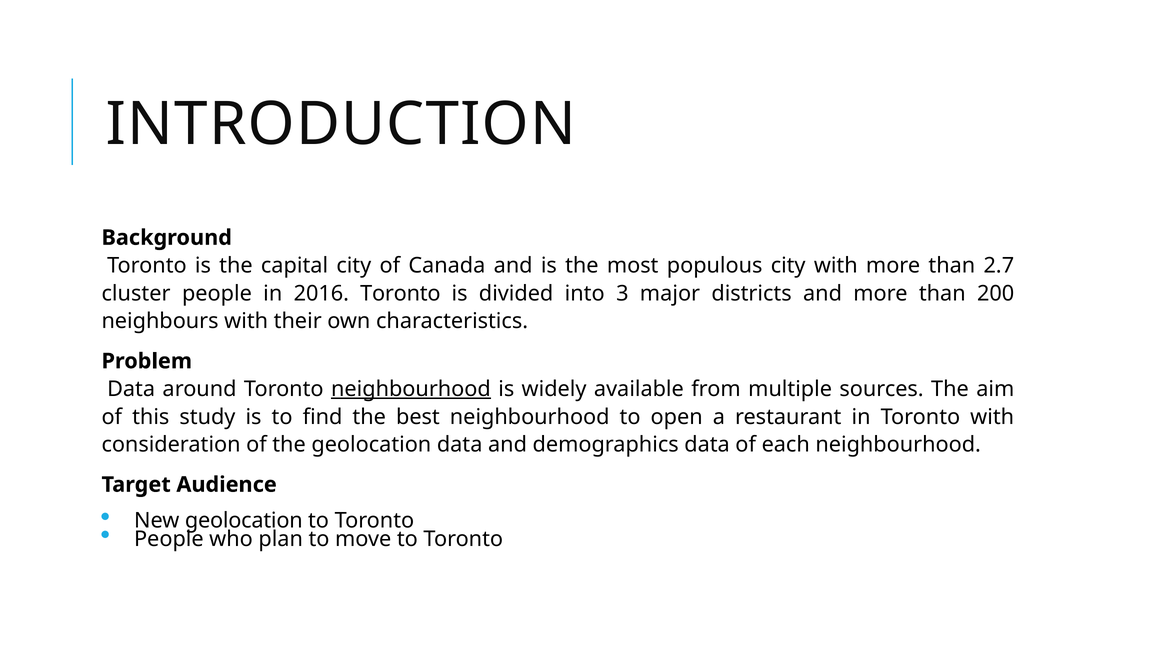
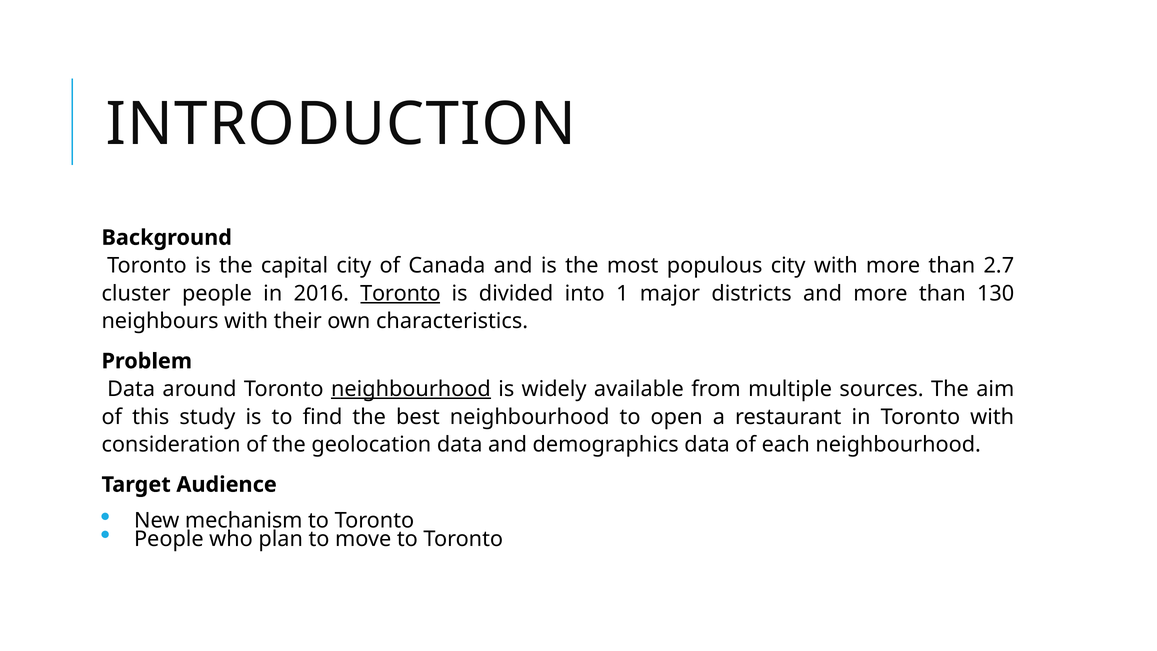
Toronto underline: none -> present (400, 293)
3: 3 -> 1 (622, 293)
200: 200 -> 130 (996, 293)
New geolocation: geolocation -> mechanism (244, 521)
